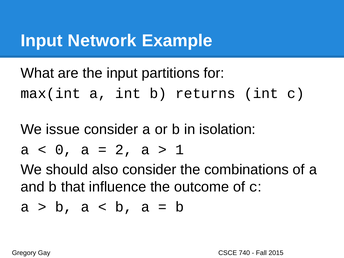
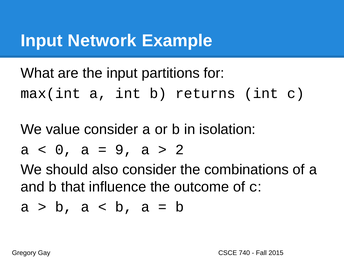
issue: issue -> value (63, 129)
2: 2 -> 9 (124, 150)
1: 1 -> 2 (180, 150)
